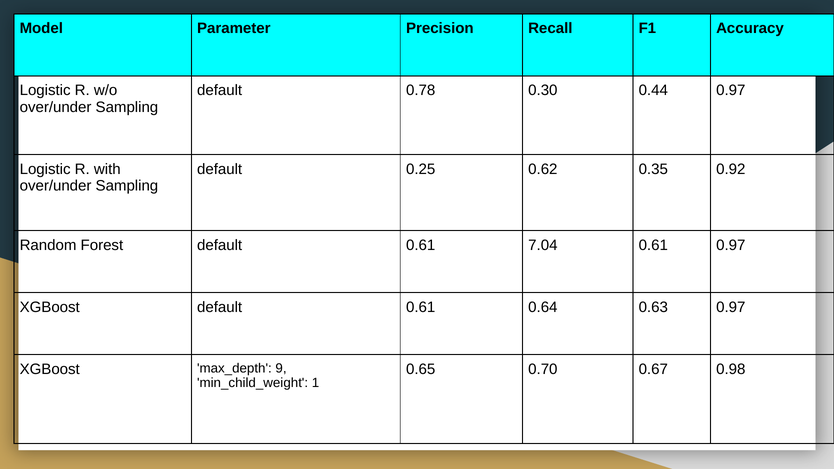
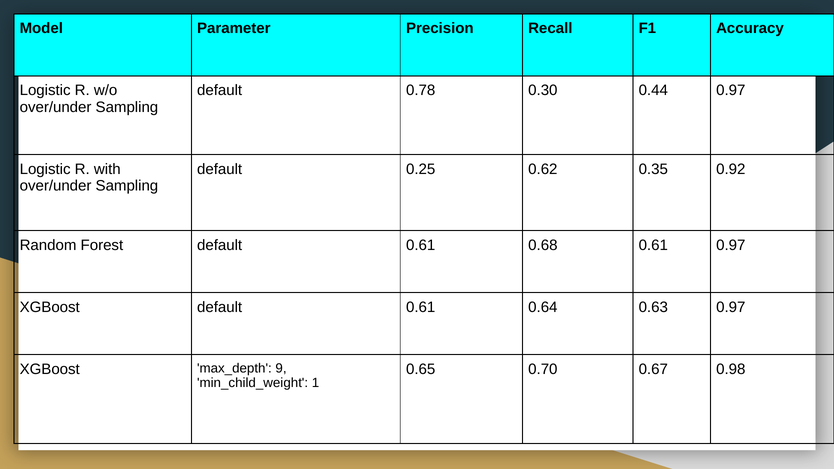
7.04: 7.04 -> 0.68 (543, 245)
